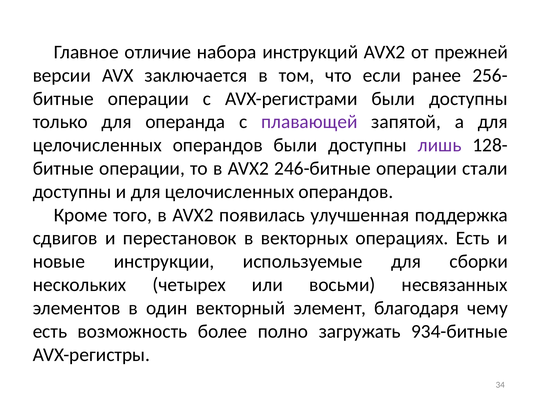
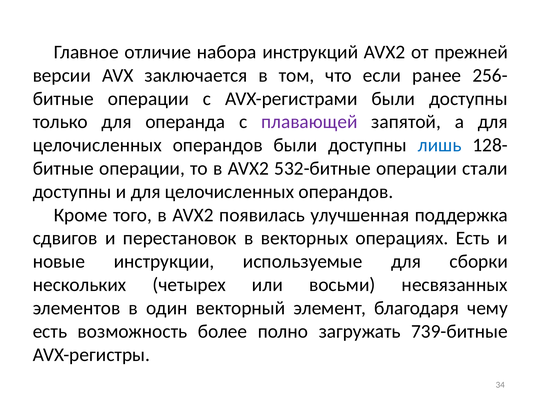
лишь colour: purple -> blue (440, 145)
246-битные: 246-битные -> 532-битные (323, 168)
934-битные: 934-битные -> 739-битные (459, 331)
